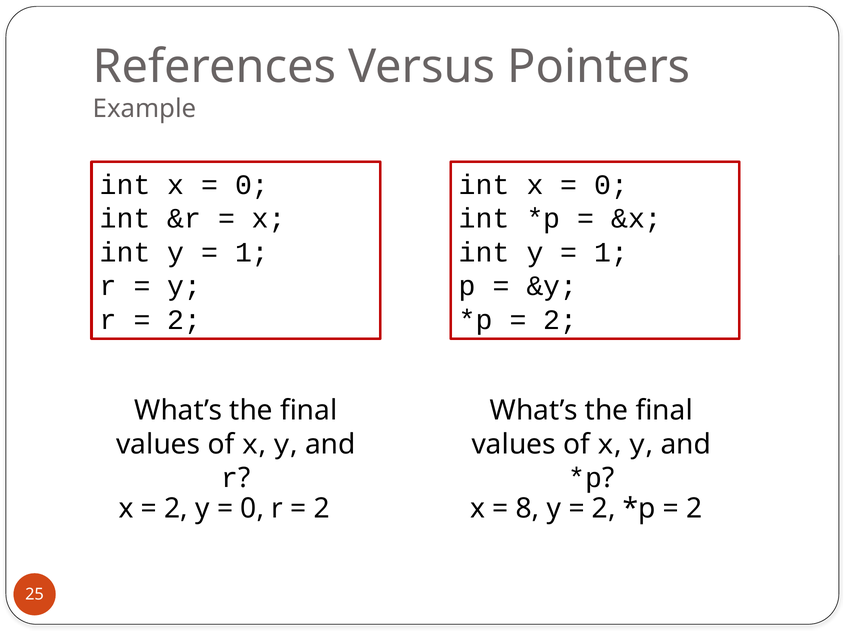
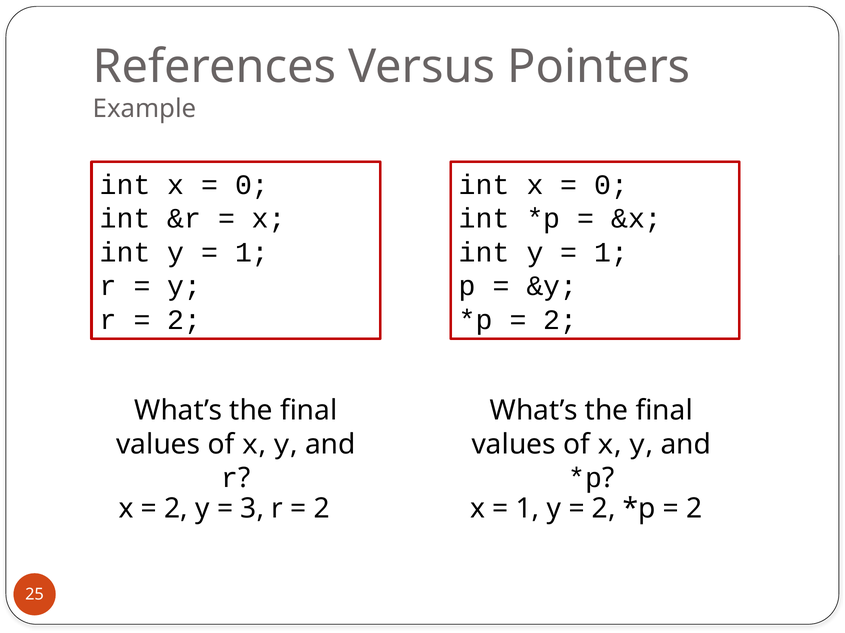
0: 0 -> 3 (252, 509)
8: 8 -> 1 (528, 509)
